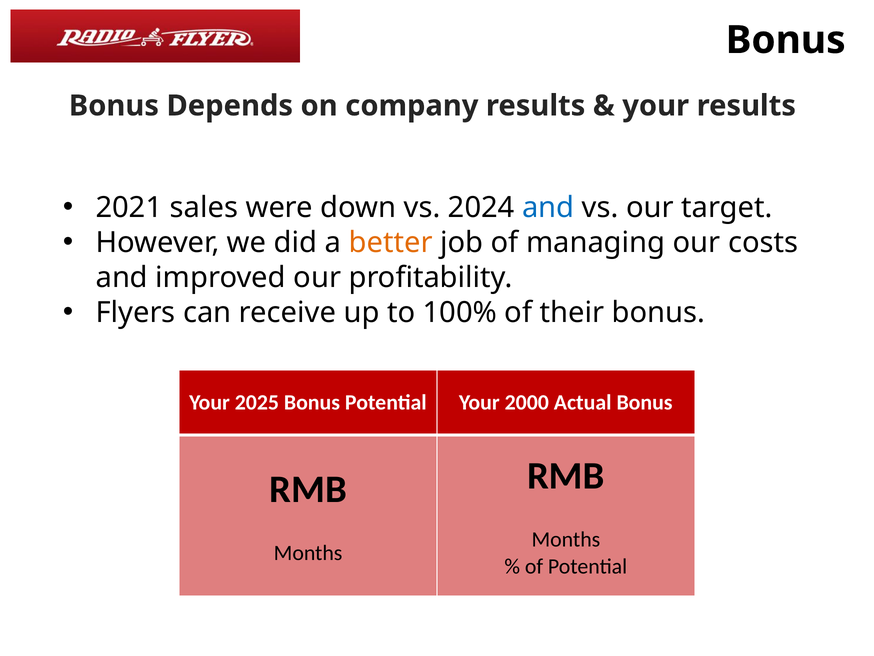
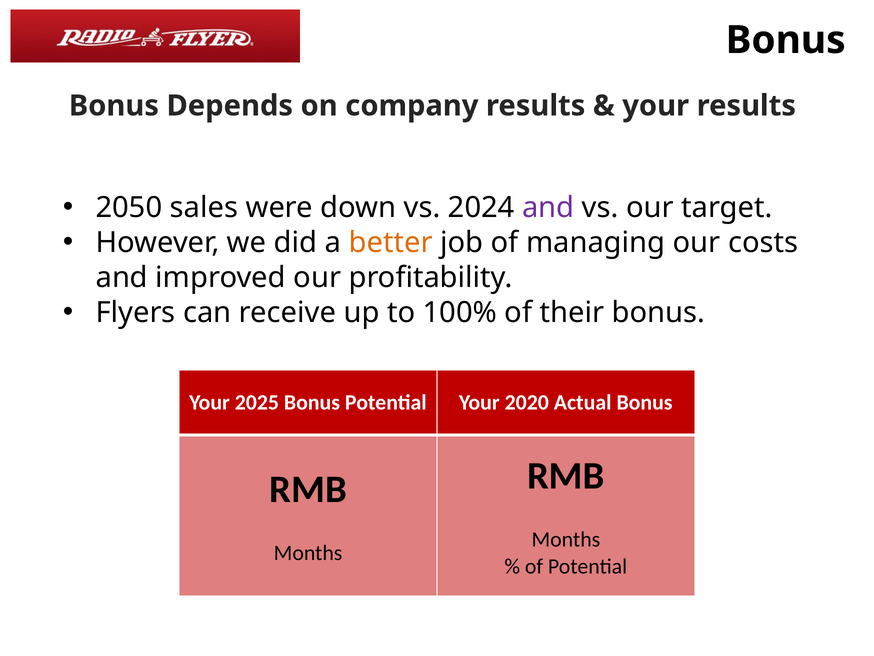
2021: 2021 -> 2050 (129, 208)
and colour: blue -> purple (548, 208)
2000: 2000 -> 2020 (527, 402)
